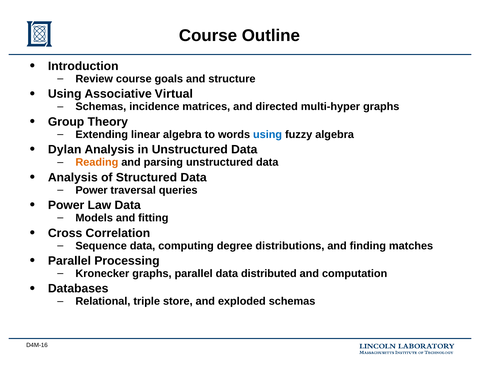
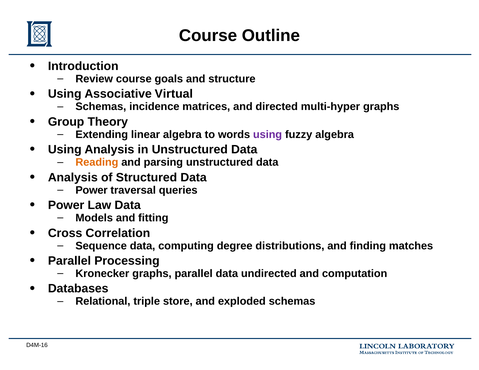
using colour: blue -> purple (268, 135)
Dylan: Dylan -> Using (65, 150)
distributed: distributed -> undirected (269, 274)
